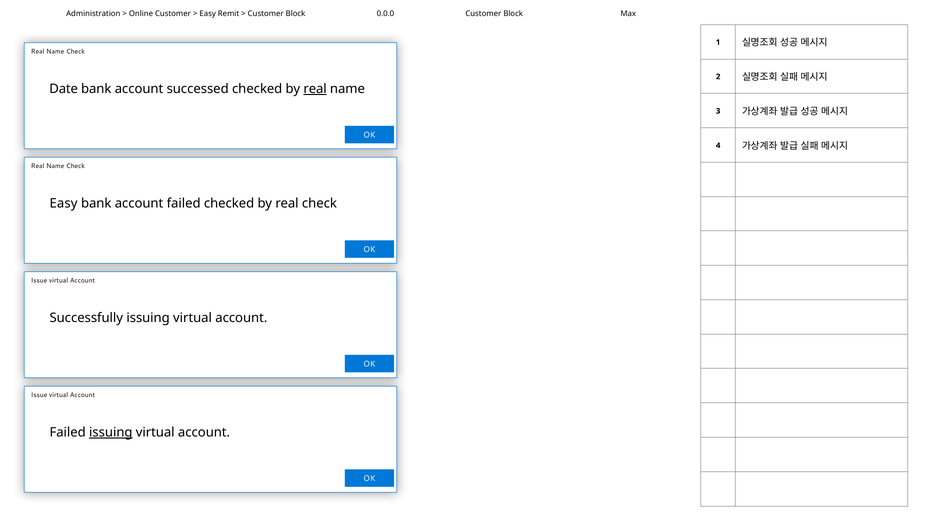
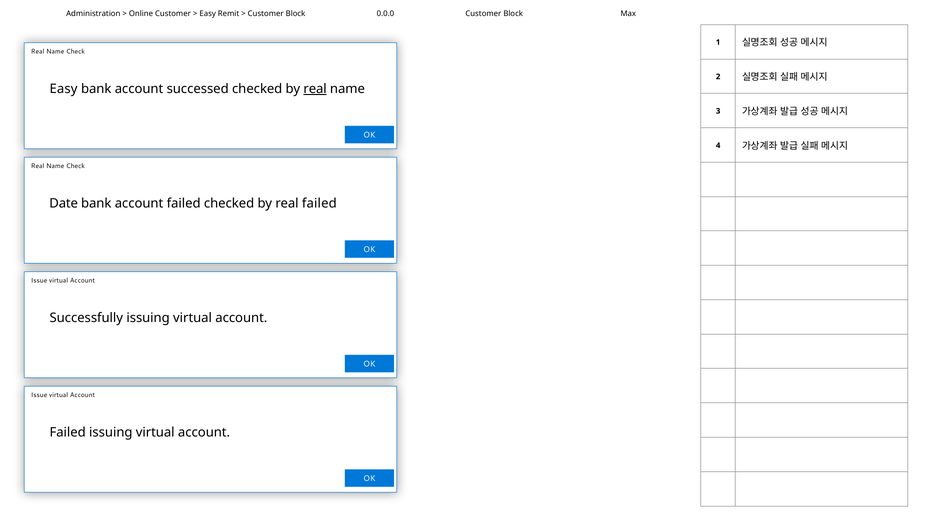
Date: Date -> Easy (64, 89)
Easy: Easy -> Date (64, 203)
real check: check -> failed (319, 203)
issuing underline: present -> none (111, 432)
